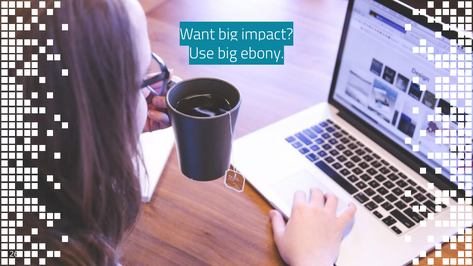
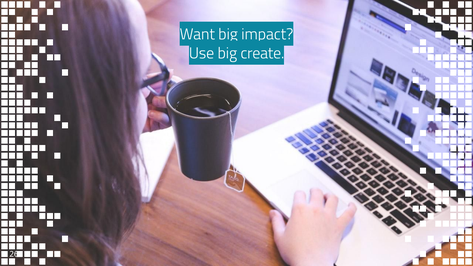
ebony: ebony -> create (262, 53)
